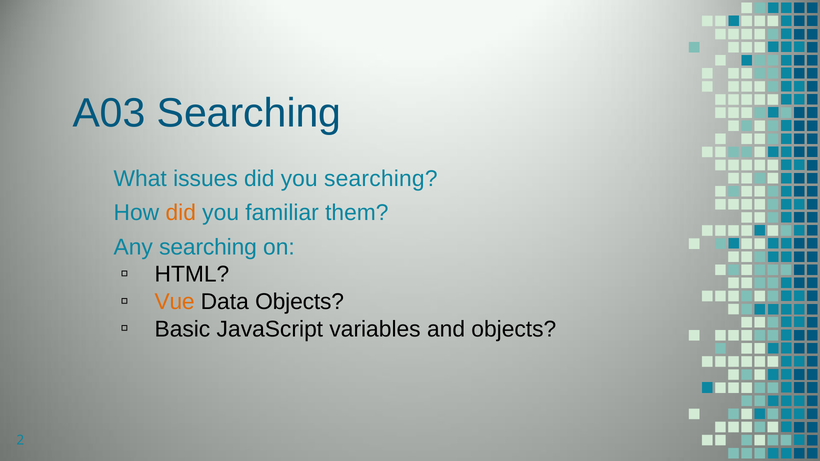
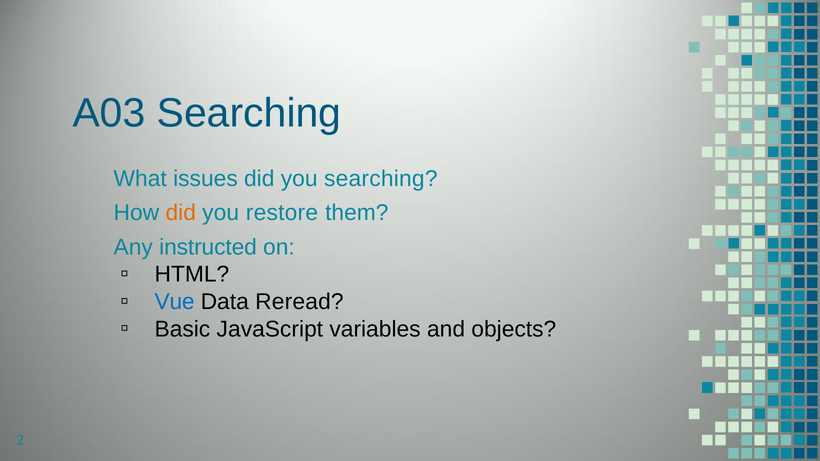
familiar: familiar -> restore (282, 213)
Any searching: searching -> instructed (208, 247)
Vue colour: orange -> blue (175, 302)
Data Objects: Objects -> Reread (299, 302)
